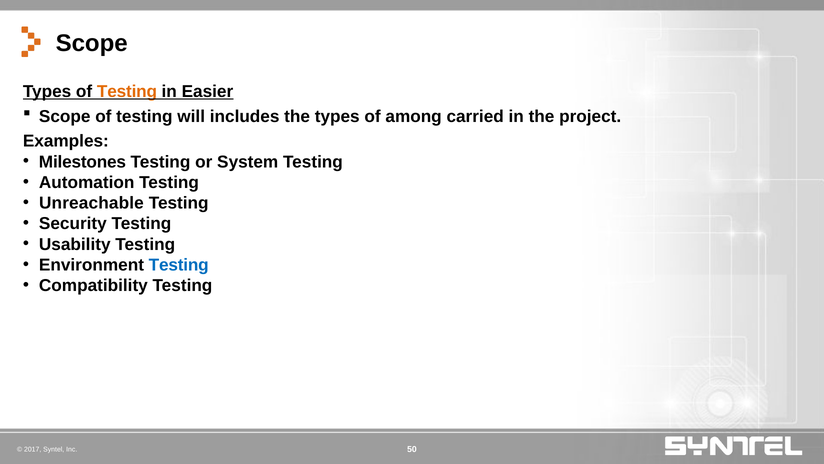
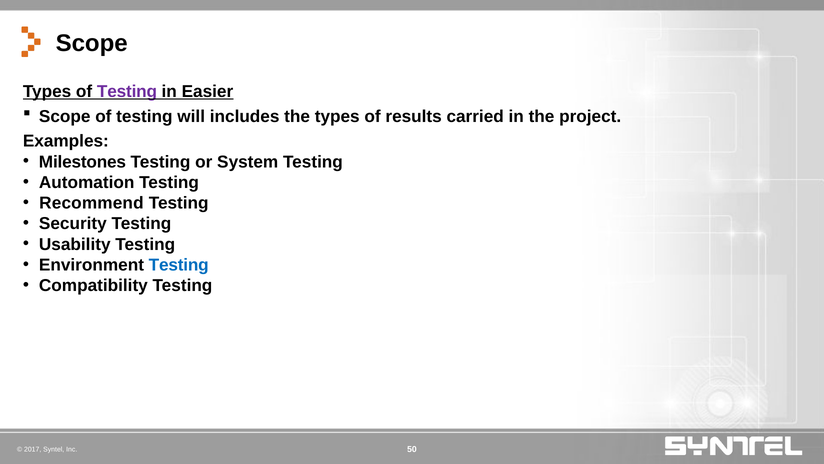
Testing colour: orange -> purple (127, 91)
among: among -> results (414, 116)
Unreachable: Unreachable -> Recommend (91, 203)
